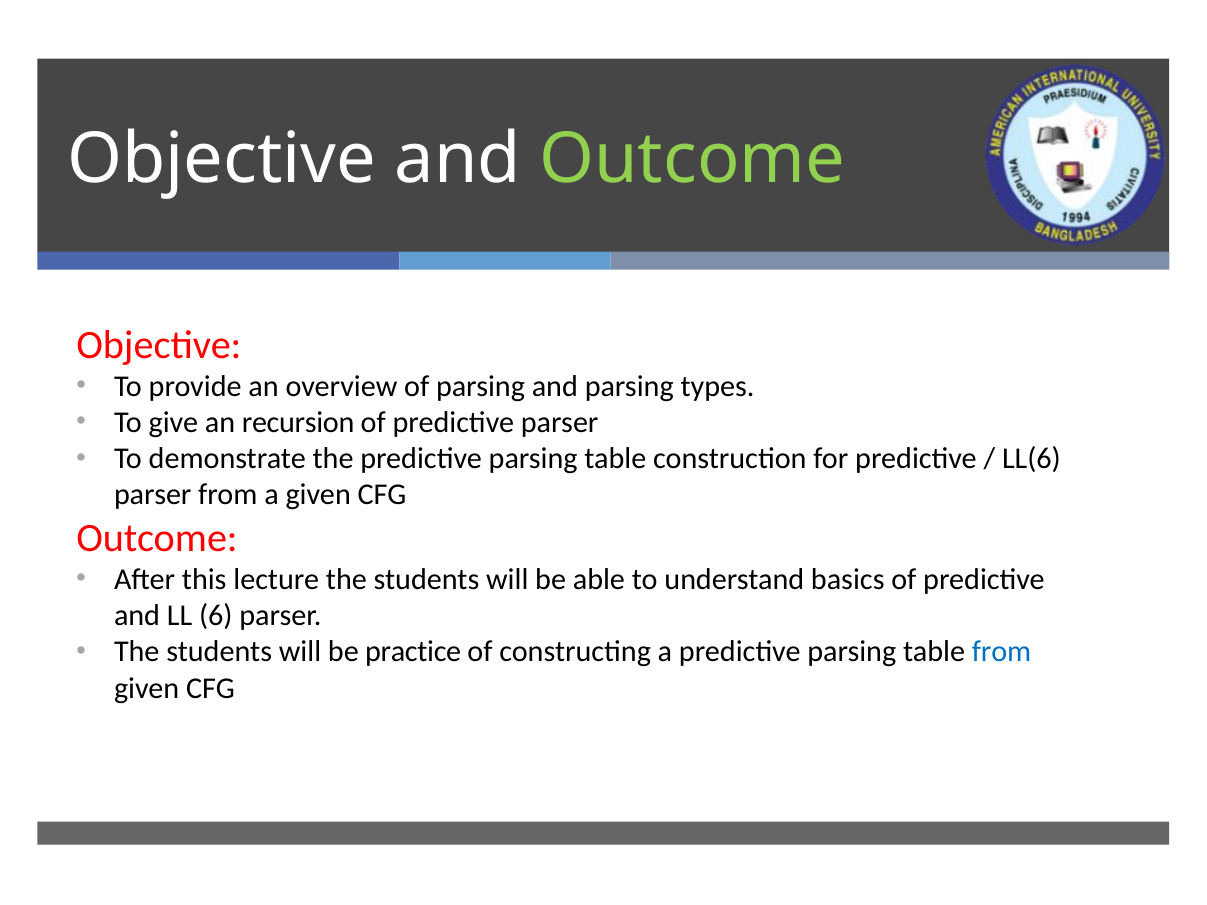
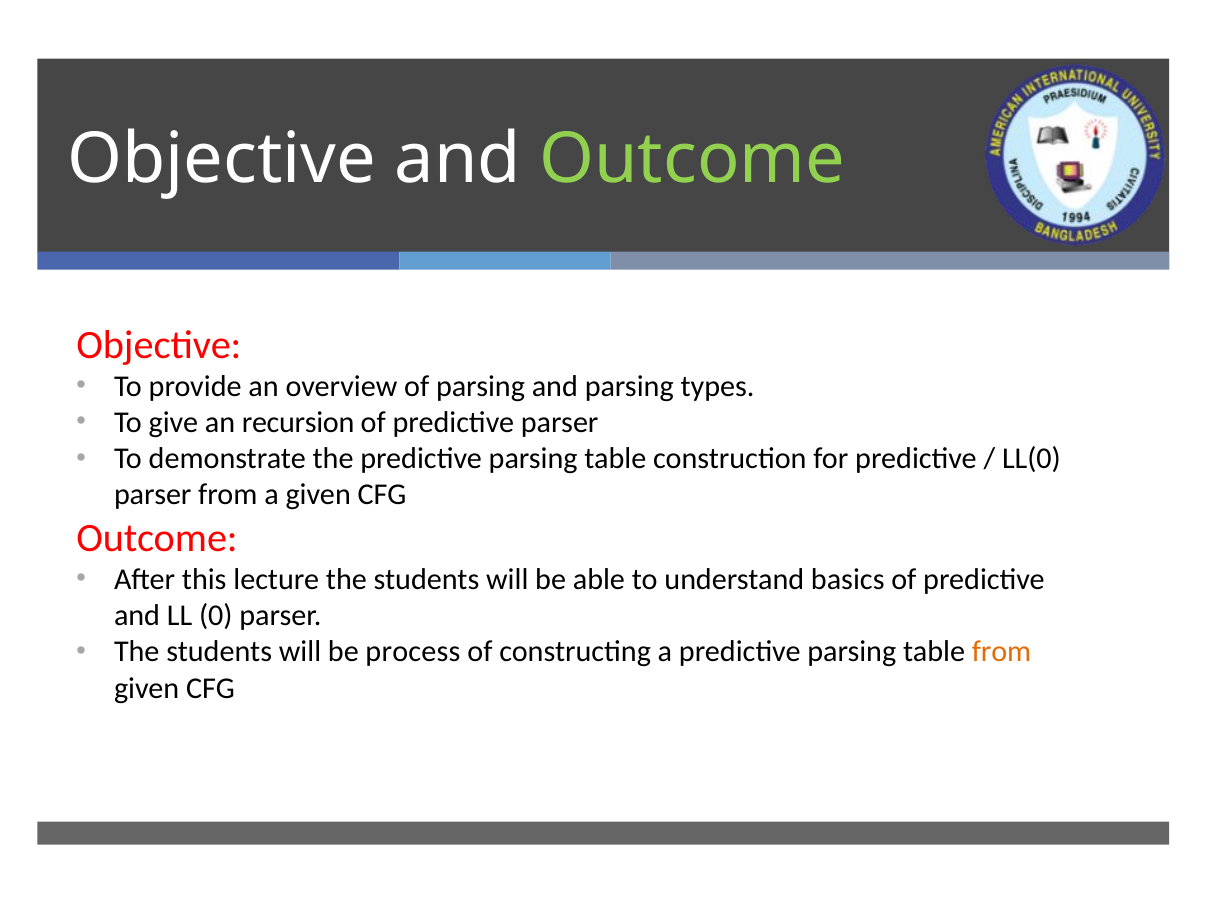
LL(6: LL(6 -> LL(0 (1031, 459)
6: 6 -> 0 (216, 616)
practice: practice -> process (413, 652)
from colour: blue -> orange (1002, 652)
